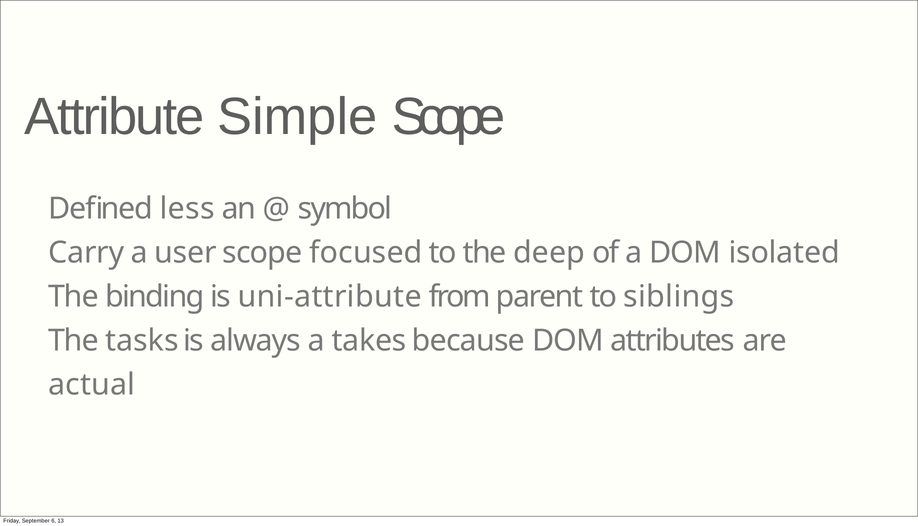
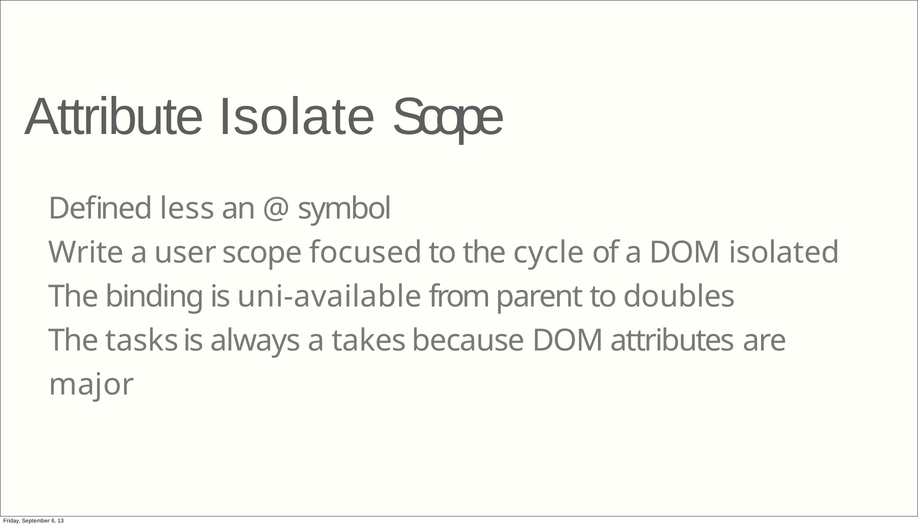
Simple: Simple -> Isolate (297, 117)
Carry: Carry -> Write (86, 253)
deep: deep -> cycle (549, 253)
uni-attribute: uni-attribute -> uni-available (330, 297)
siblings: siblings -> doubles (679, 297)
actual: actual -> major (92, 385)
